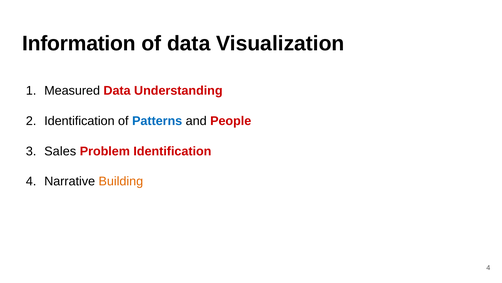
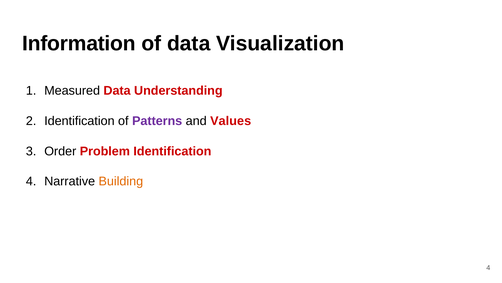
Patterns colour: blue -> purple (157, 121)
People: People -> Values (231, 121)
Sales: Sales -> Order (60, 151)
